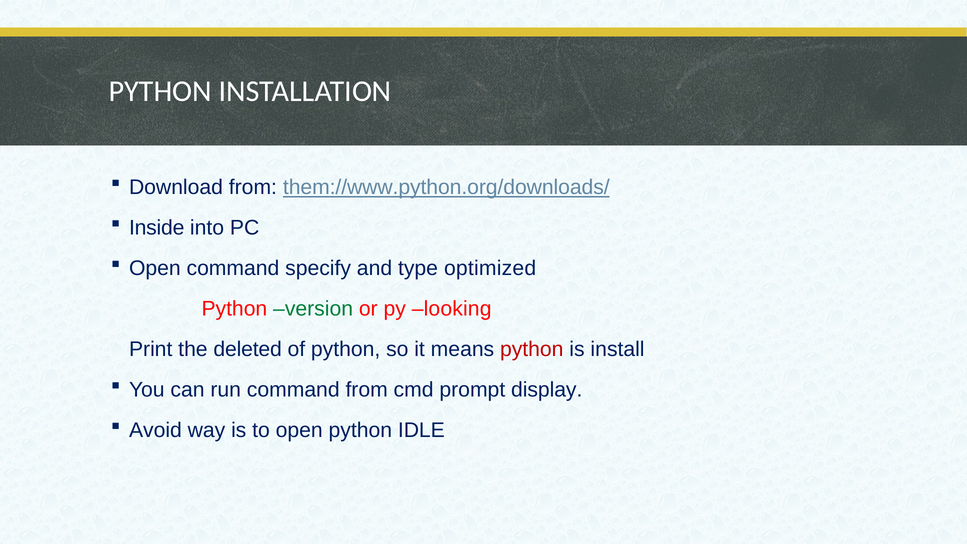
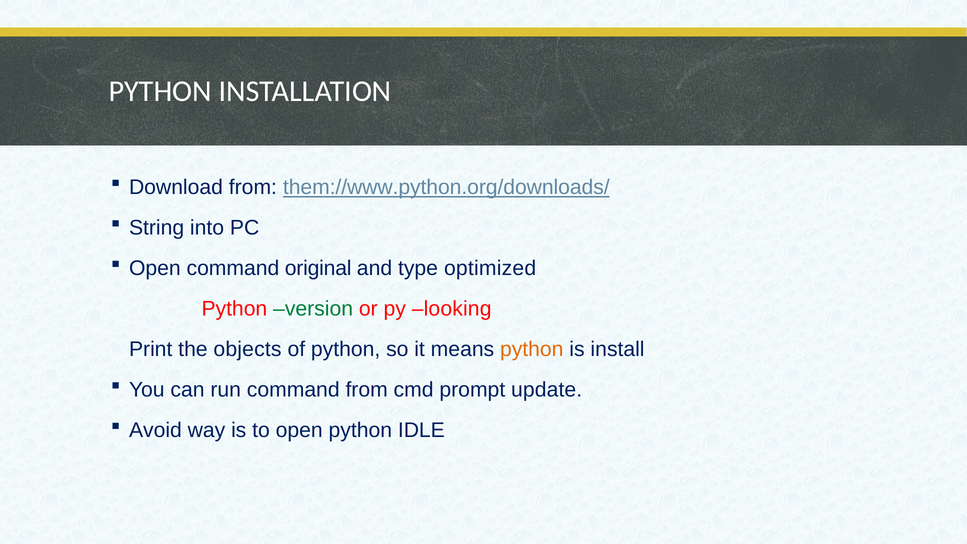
Inside: Inside -> String (157, 228)
specify: specify -> original (318, 268)
deleted: deleted -> objects (247, 349)
python colour: red -> orange (532, 349)
display: display -> update (547, 390)
